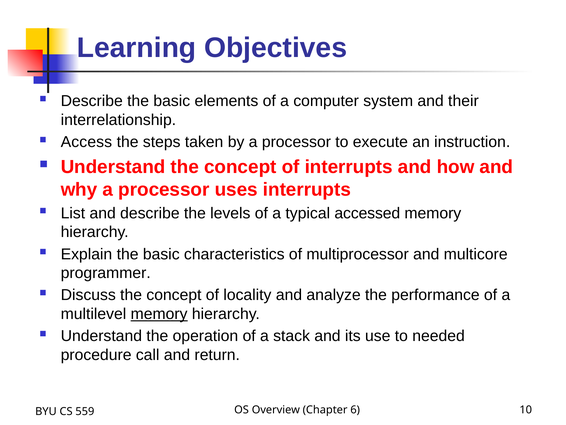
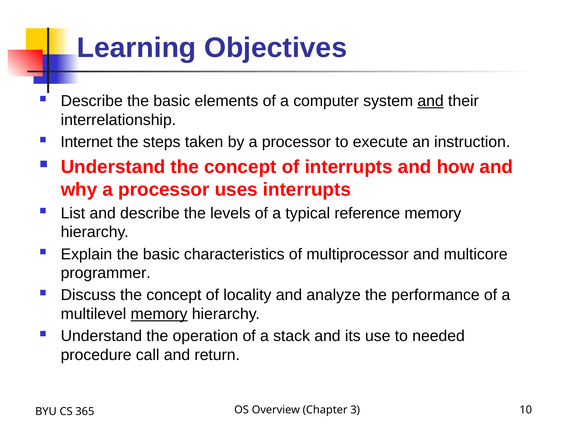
and underline: none -> present (431, 101)
Access: Access -> Internet (87, 142)
accessed: accessed -> reference (367, 213)
6: 6 -> 3 (355, 409)
559: 559 -> 365 (85, 411)
